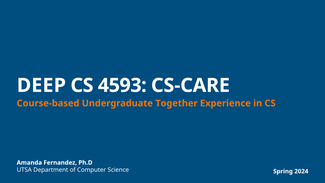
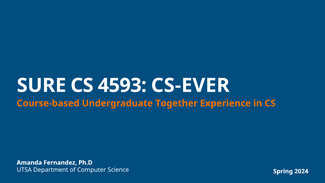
DEEP: DEEP -> SURE (41, 85)
CS-CARE: CS-CARE -> CS-EVER (190, 85)
